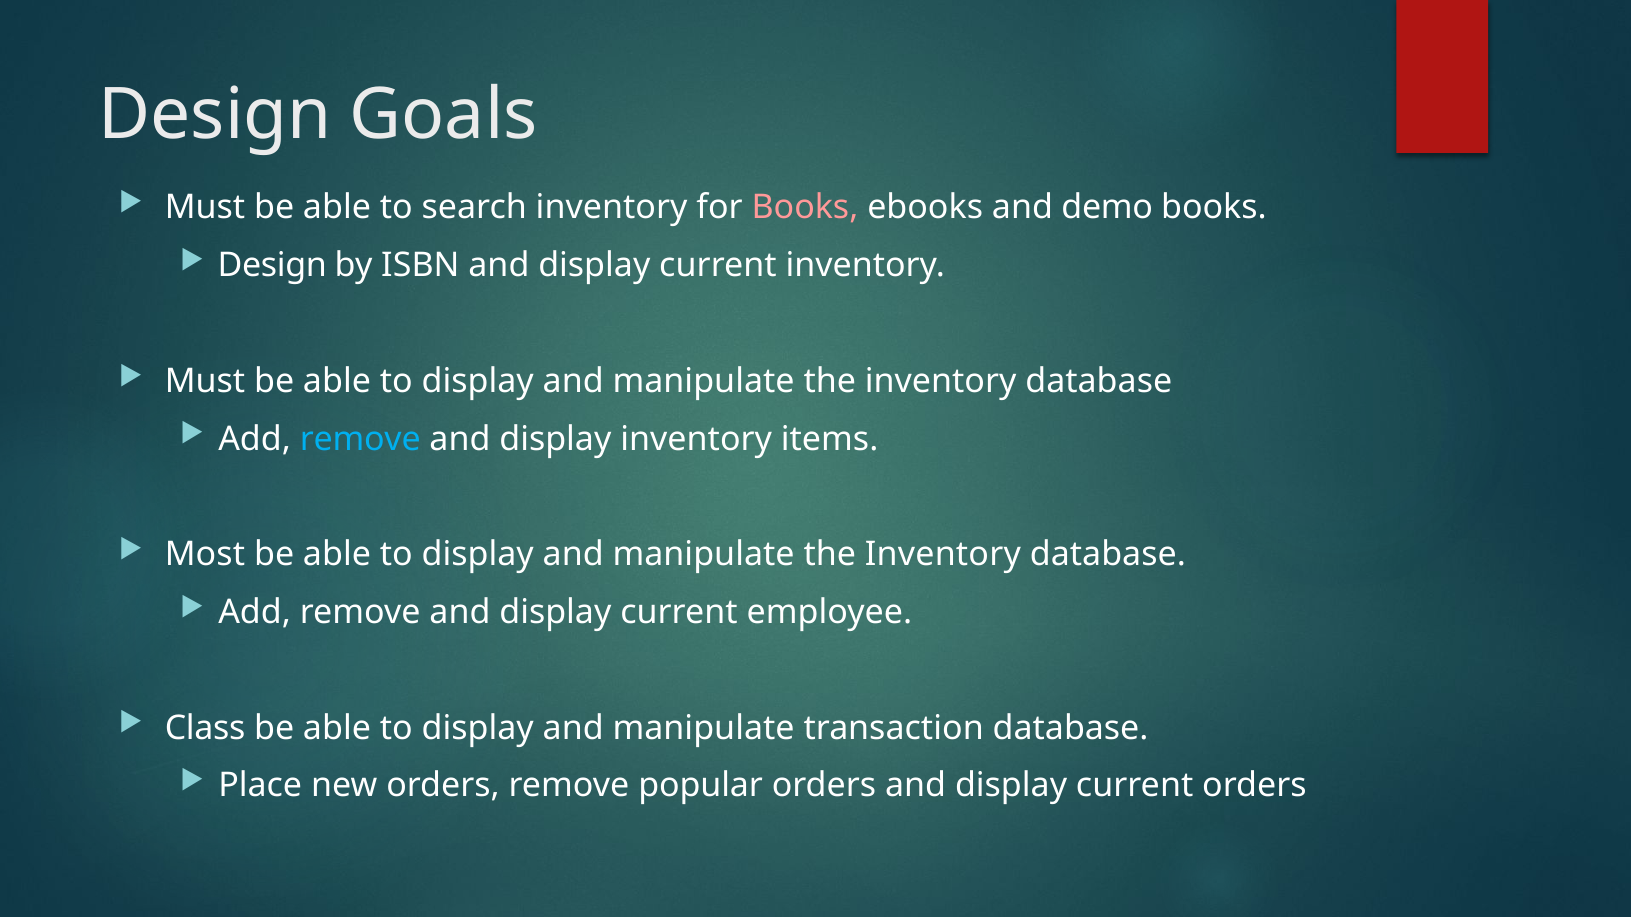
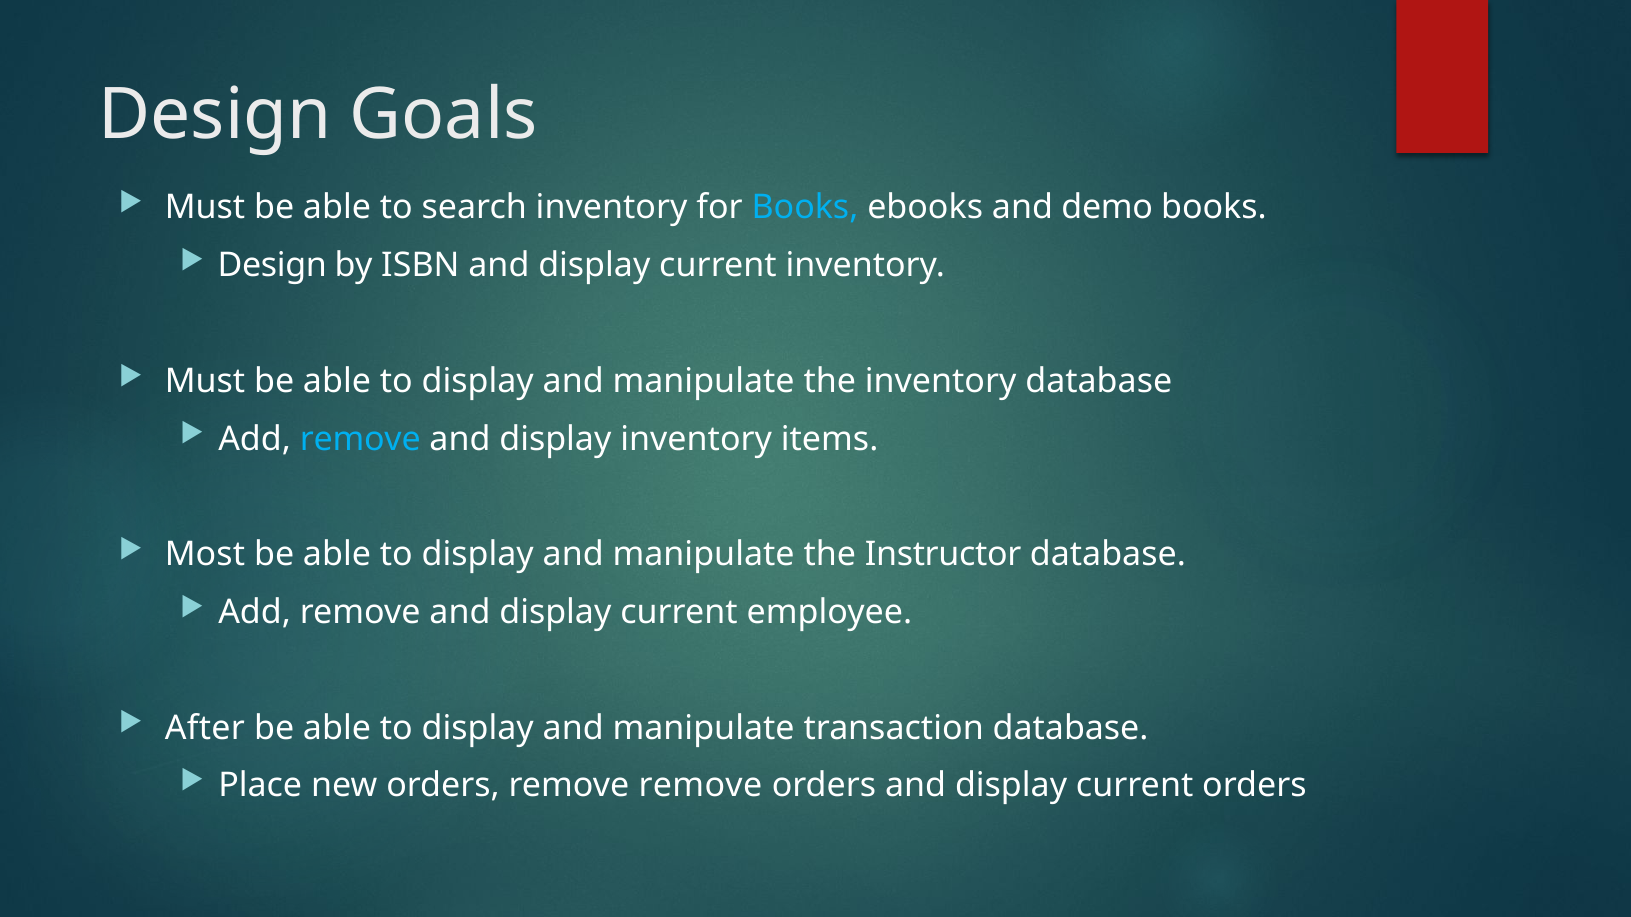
Books colour: pink -> light blue (805, 208)
Inventory: Inventory -> Instructor (943, 555)
Class: Class -> After (205, 728)
remove popular: popular -> remove (700, 786)
